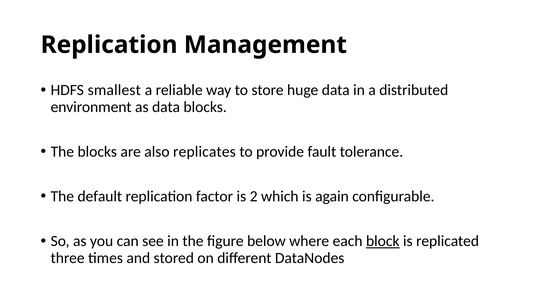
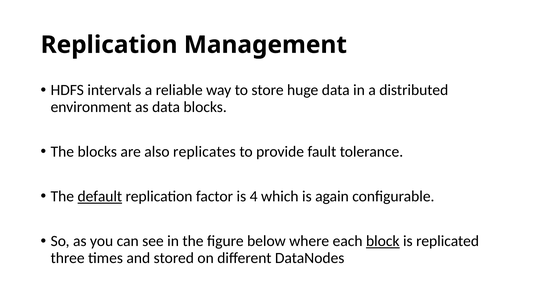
smallest: smallest -> intervals (114, 90)
default underline: none -> present (100, 196)
2: 2 -> 4 (254, 196)
